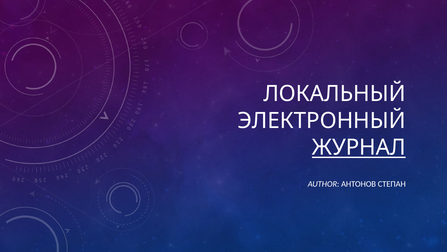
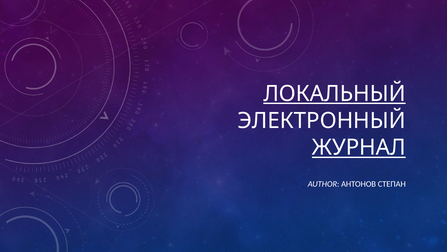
ЛОКАЛЬНЫЙ underline: none -> present (335, 94)
